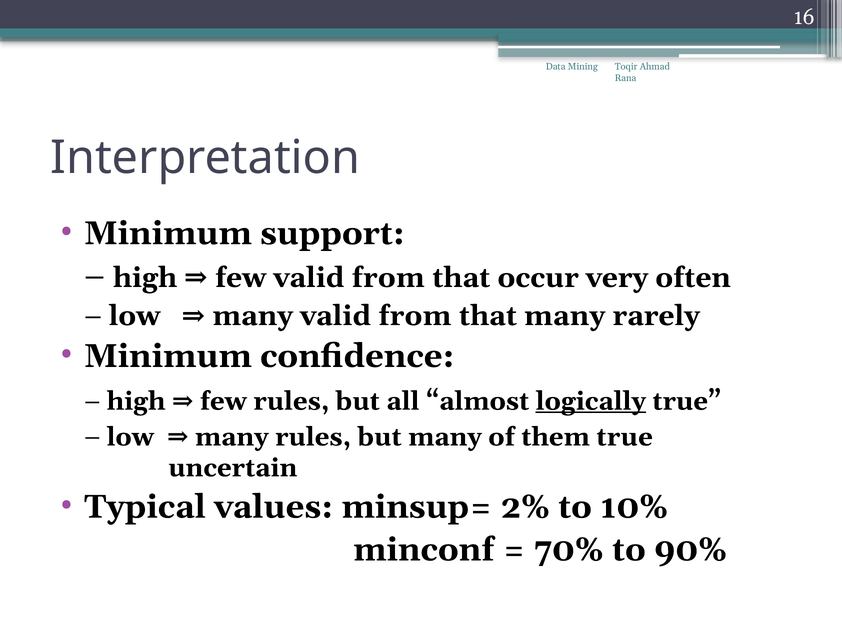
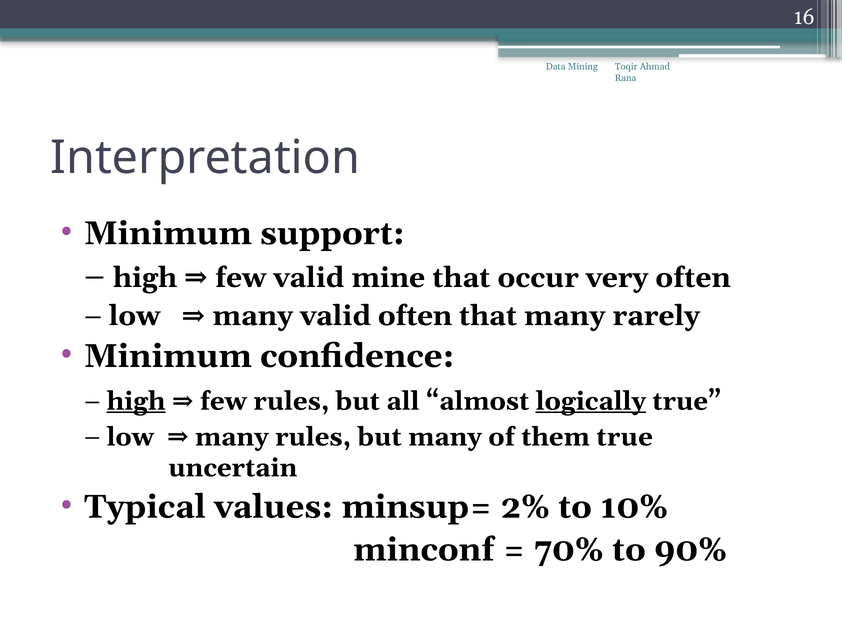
few valid from: from -> mine (388, 277)
many valid from: from -> often (415, 316)
high underline: none -> present (136, 401)
